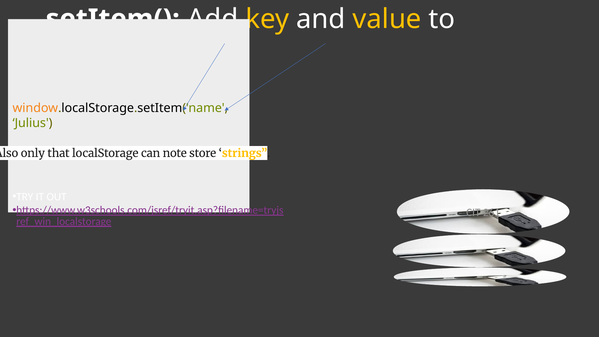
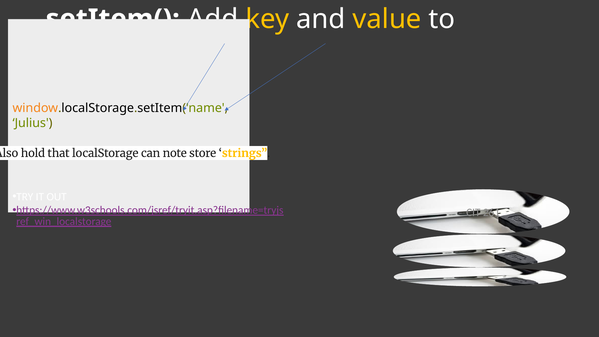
only: only -> hold (33, 153)
